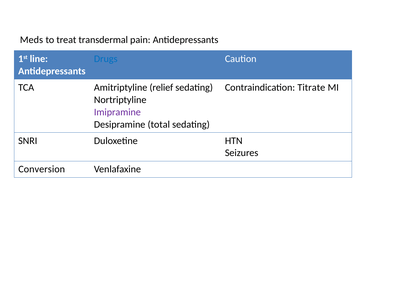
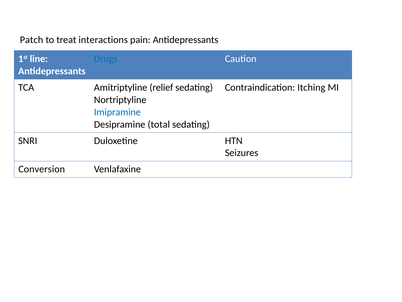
Meds: Meds -> Patch (31, 40)
transdermal: transdermal -> interactions (103, 40)
Titrate: Titrate -> Itching (311, 87)
Imipramine colour: purple -> blue (117, 112)
